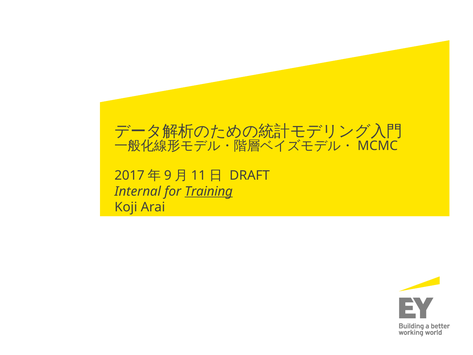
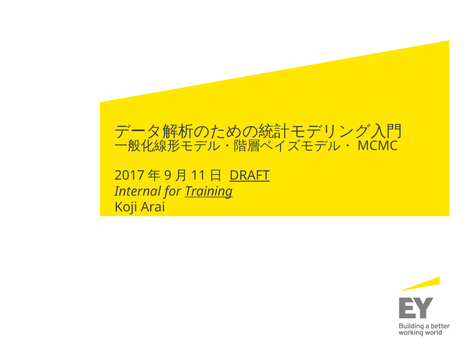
DRAFT underline: none -> present (250, 175)
